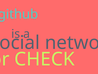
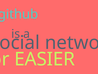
CHECK: CHECK -> EASIER (45, 59)
